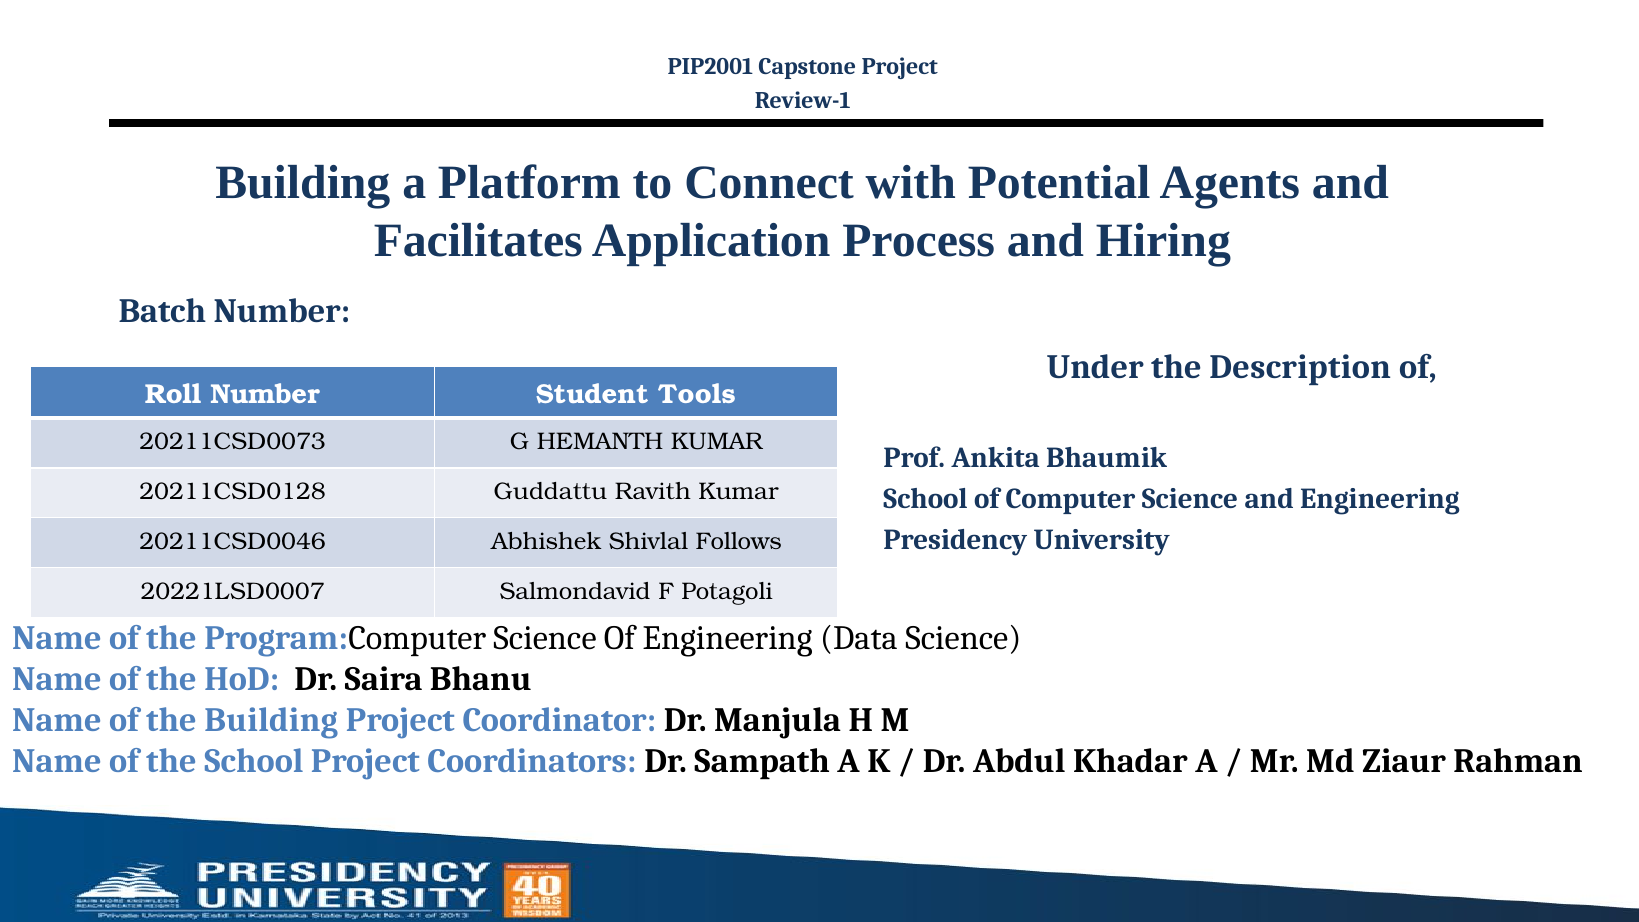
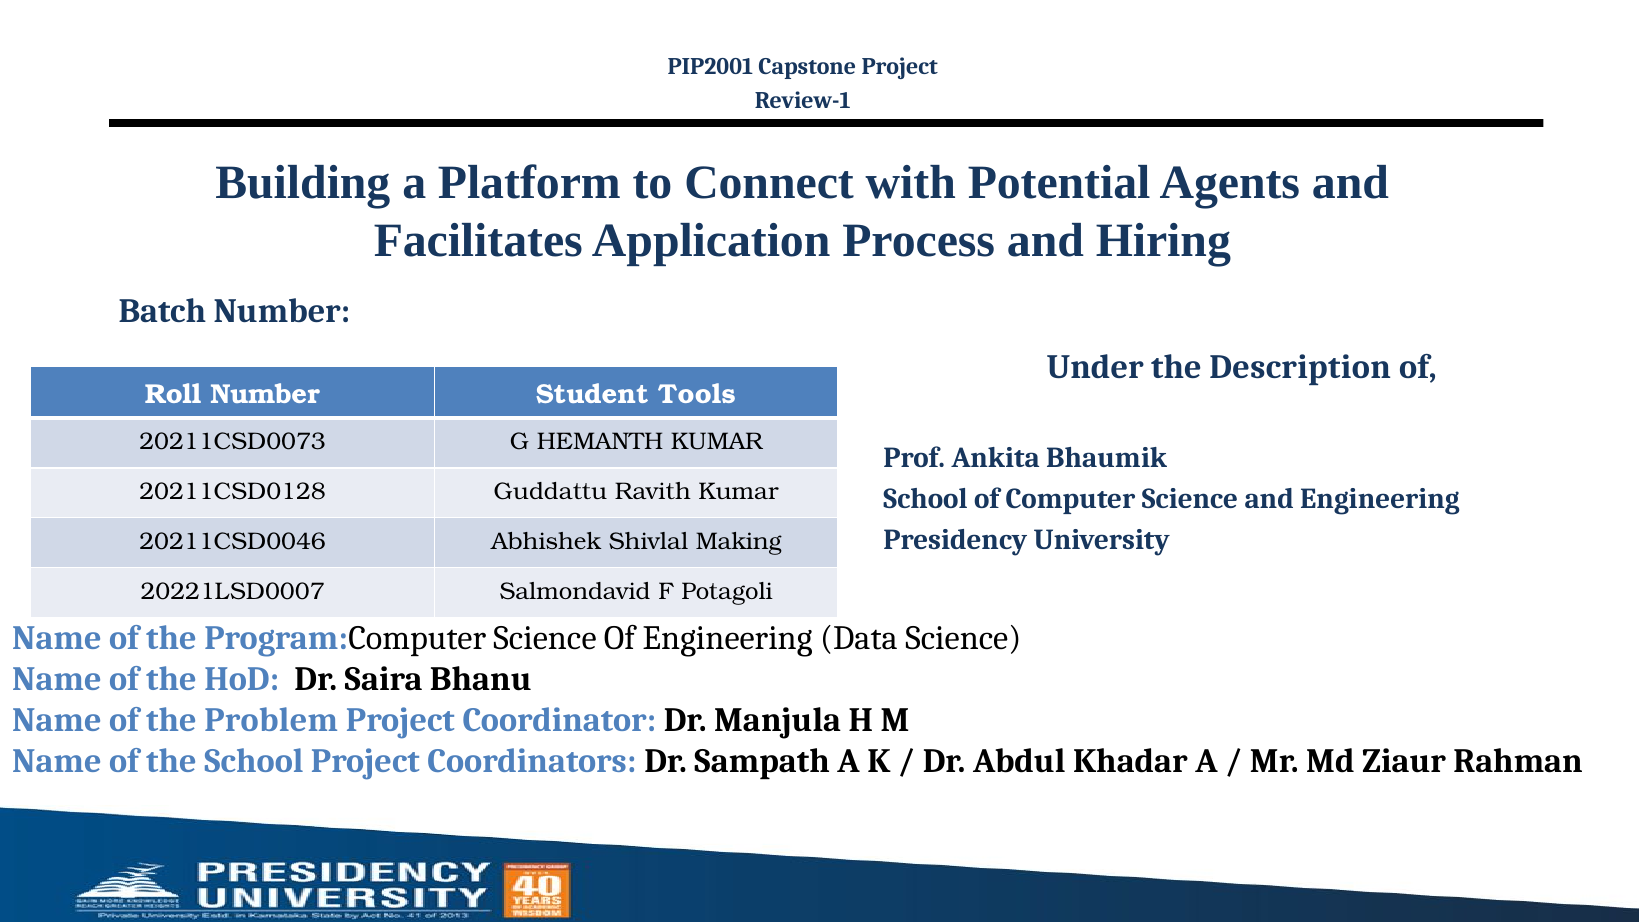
Follows: Follows -> Making (739, 541)
the Building: Building -> Problem (271, 721)
